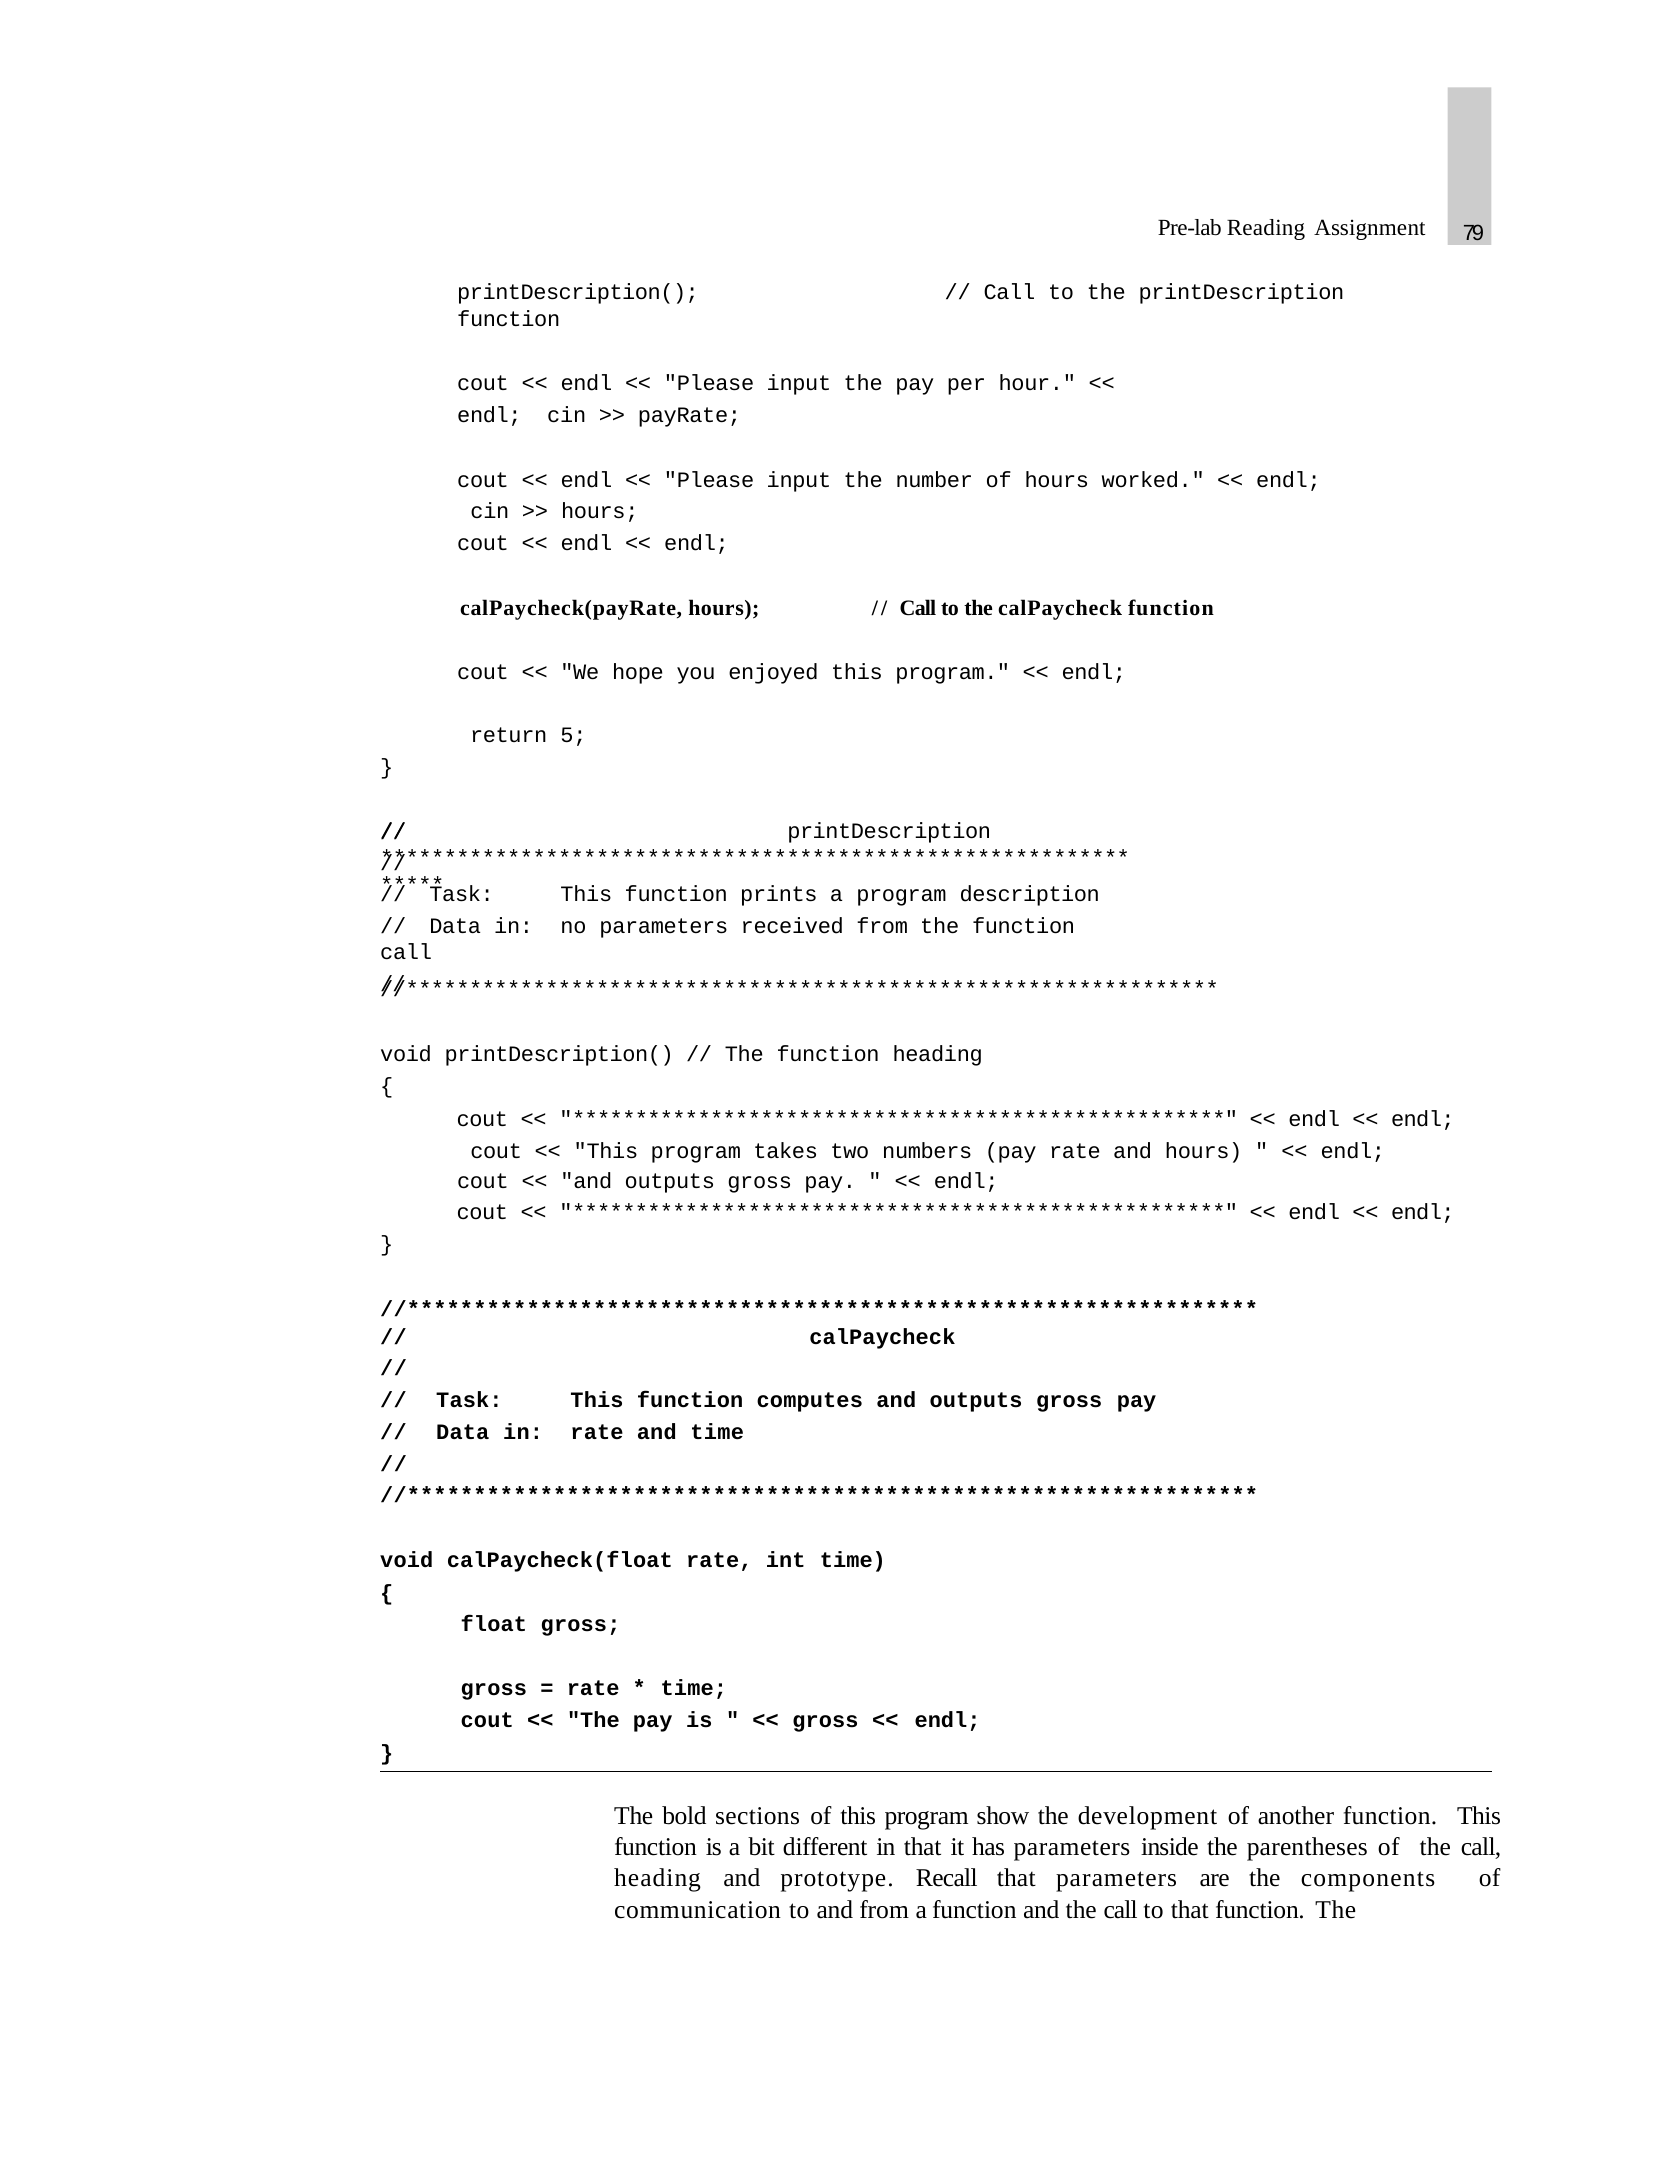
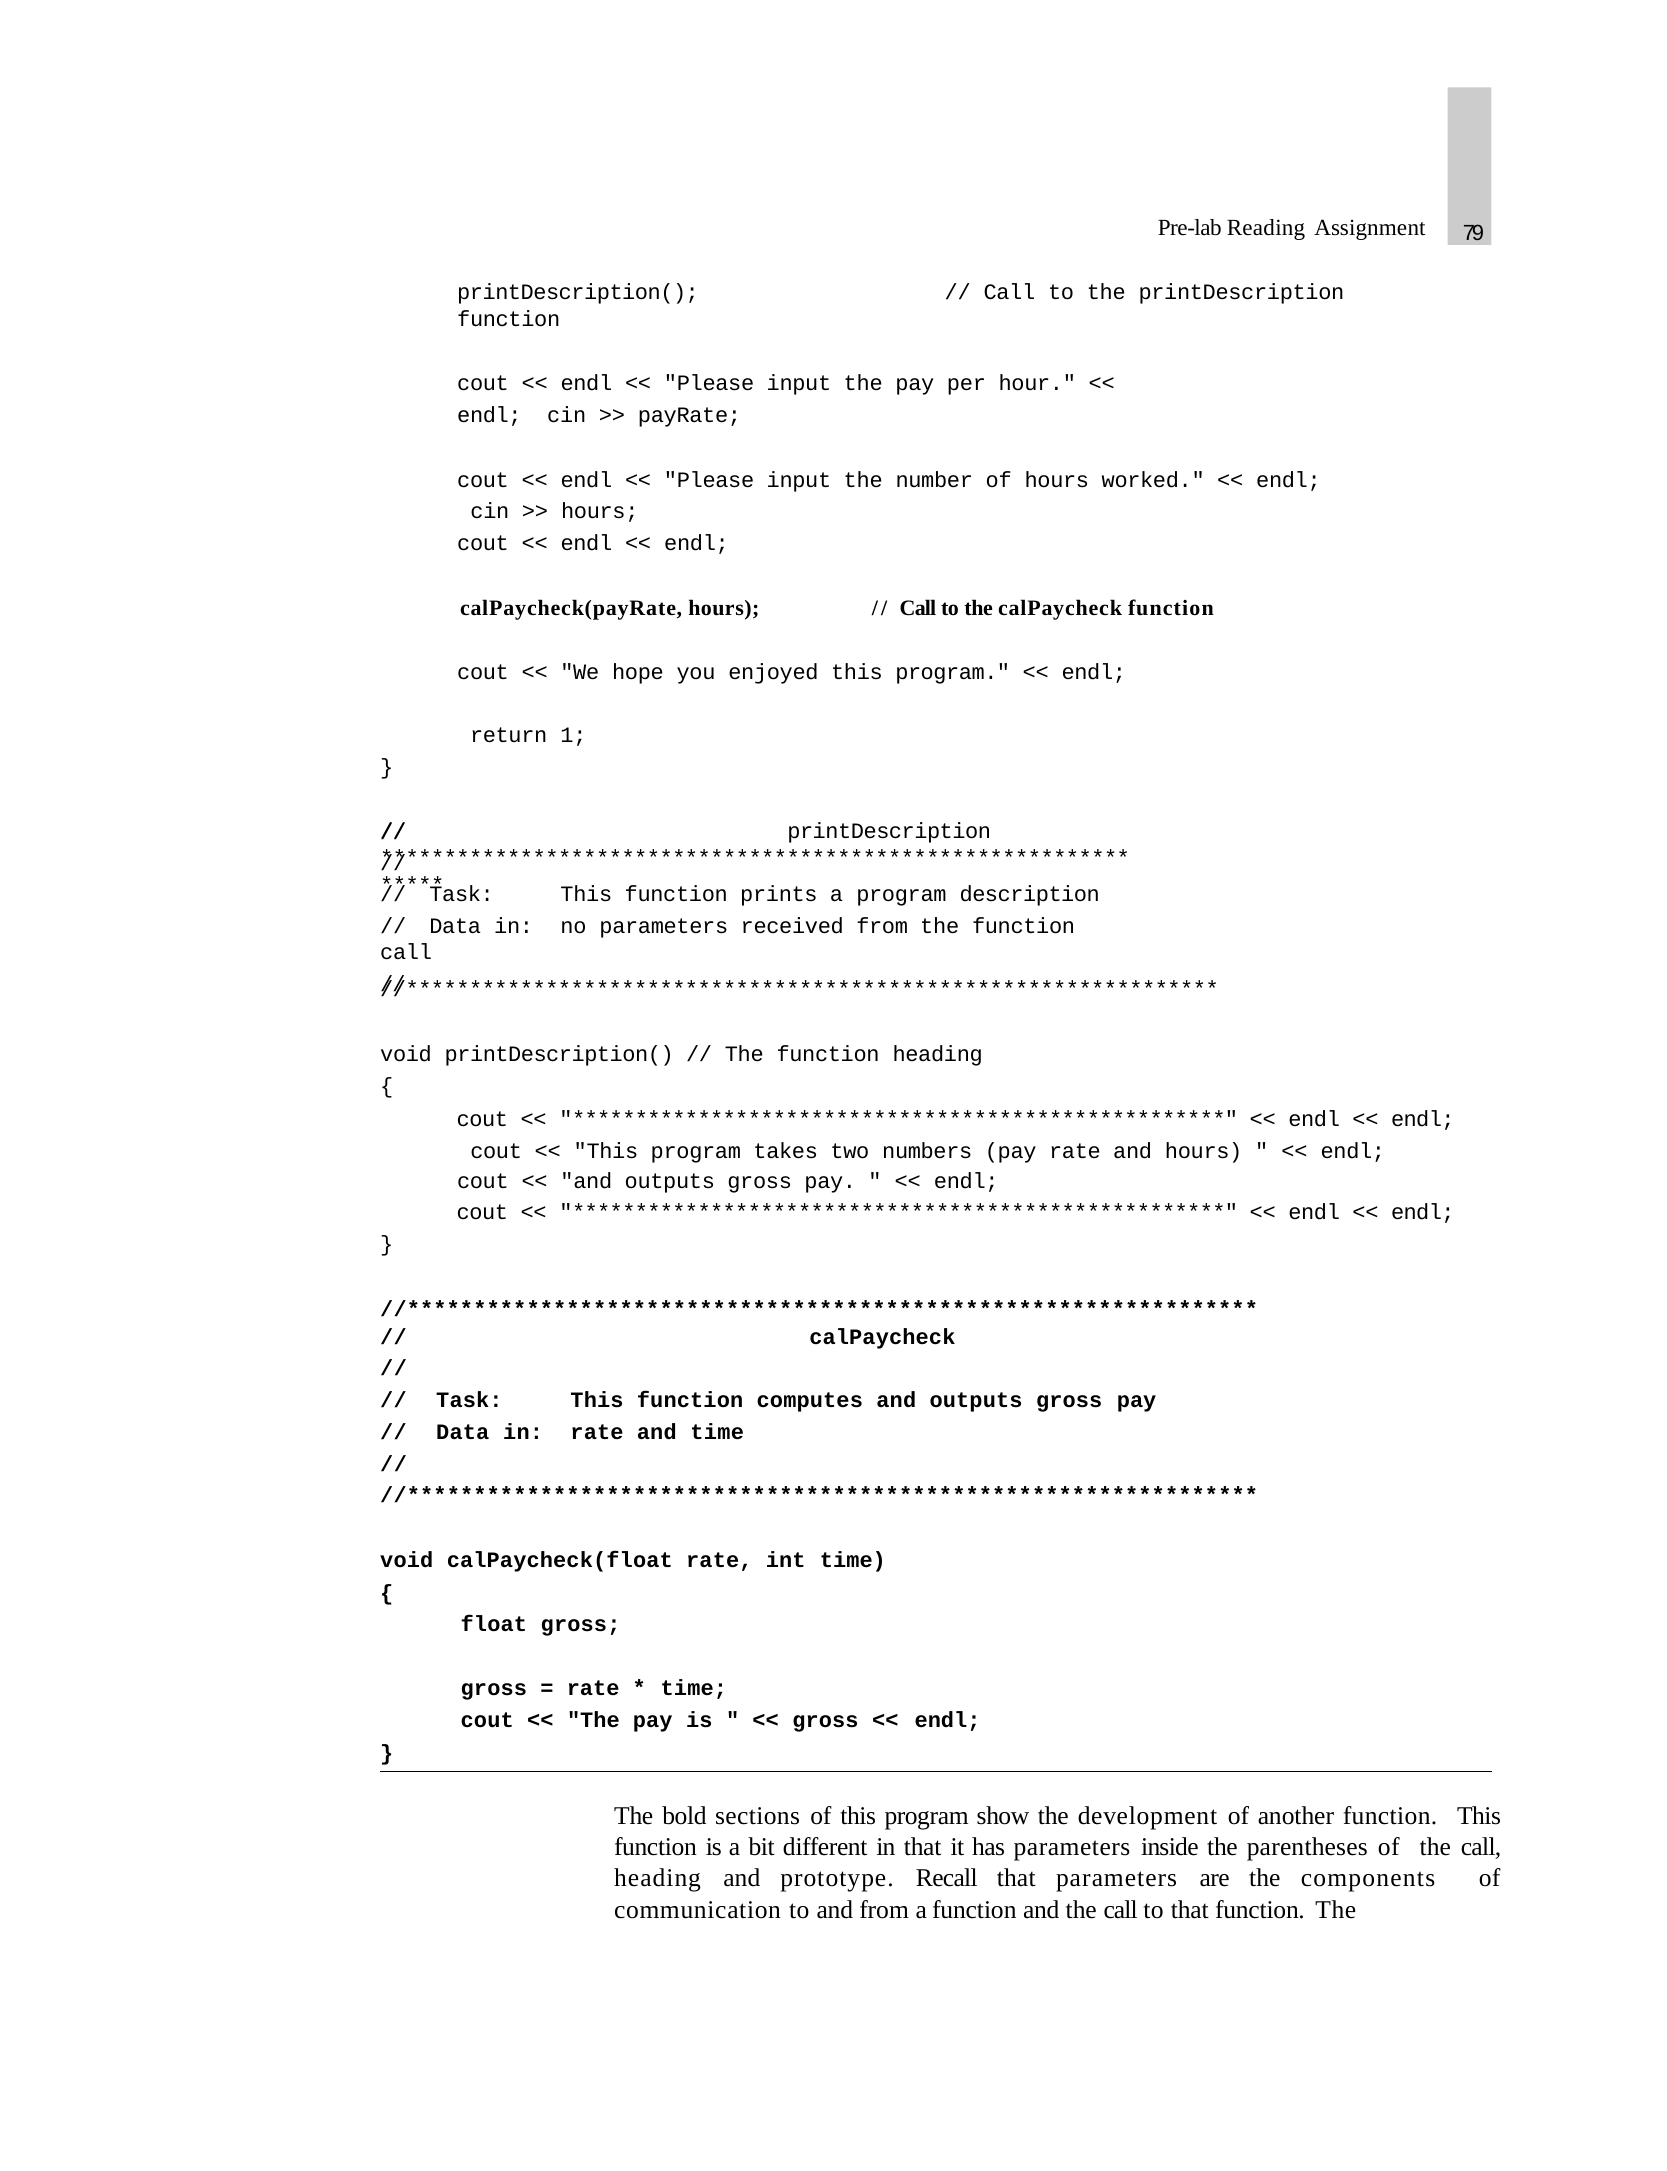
5: 5 -> 1 (573, 735)
